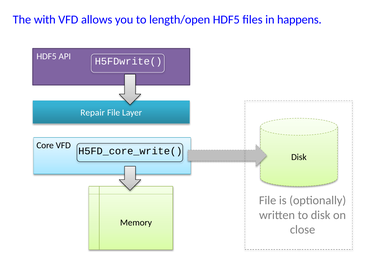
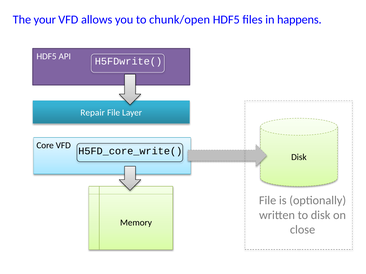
with: with -> your (45, 20)
length/open: length/open -> chunk/open (180, 20)
